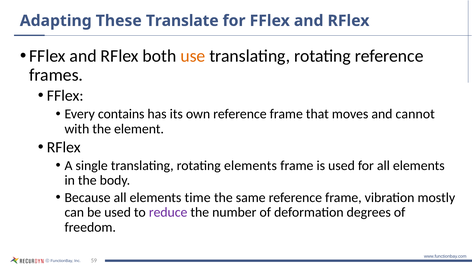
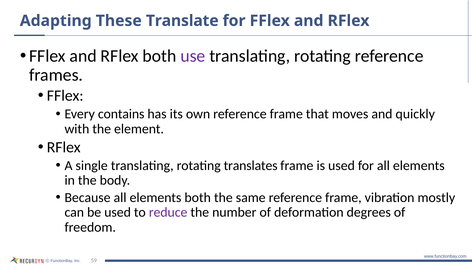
use colour: orange -> purple (193, 56)
cannot: cannot -> quickly (415, 114)
rotating elements: elements -> translates (251, 166)
elements time: time -> both (198, 198)
